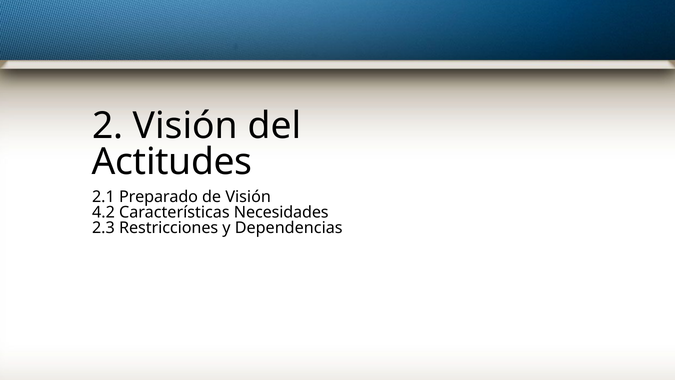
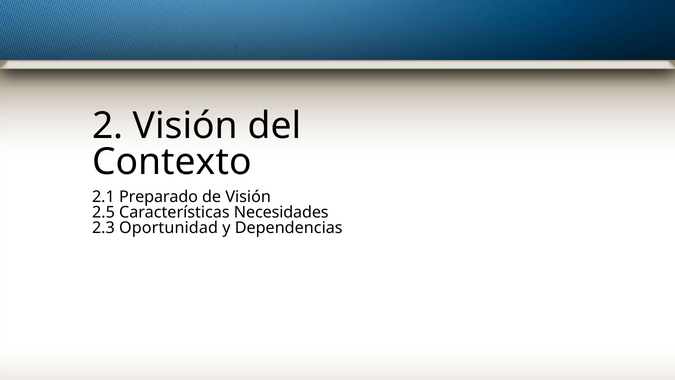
Actitudes: Actitudes -> Contexto (172, 162)
4.2: 4.2 -> 2.5 (103, 212)
Restricciones: Restricciones -> Oportunidad (169, 228)
